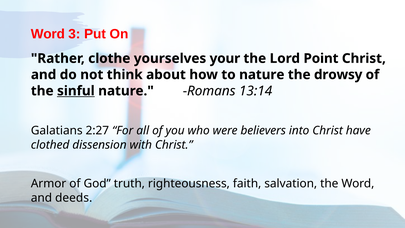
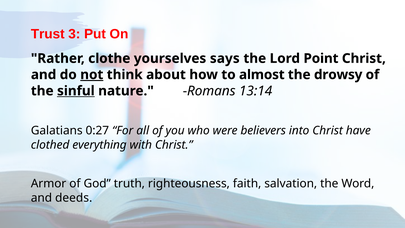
Word: Word -> Trust (48, 34)
your: your -> says (225, 58)
not underline: none -> present (92, 75)
to nature: nature -> almost (262, 75)
2:27: 2:27 -> 0:27 (97, 131)
dissension: dissension -> everything (100, 145)
